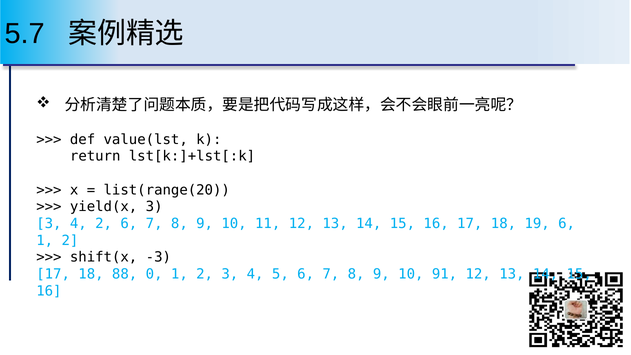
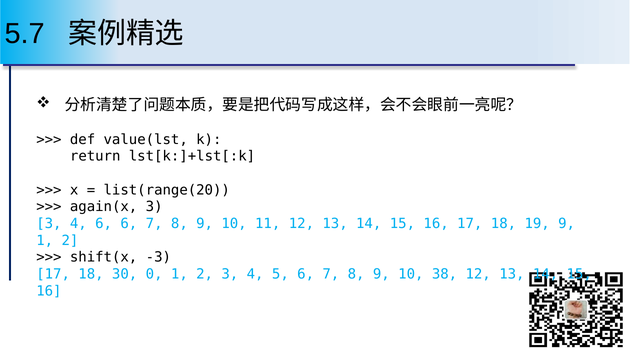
yield(x: yield(x -> again(x (104, 207)
4 2: 2 -> 6 (104, 224)
19 6: 6 -> 9 (567, 224)
88: 88 -> 30 (125, 274)
91: 91 -> 38 (445, 274)
